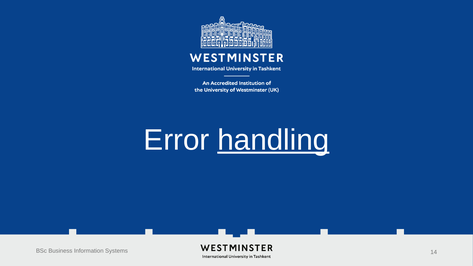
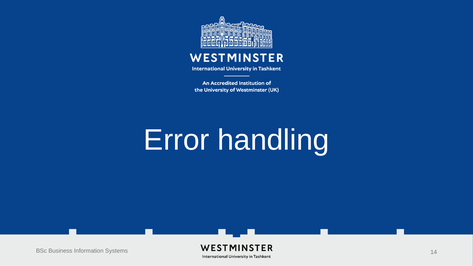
handling underline: present -> none (273, 140)
